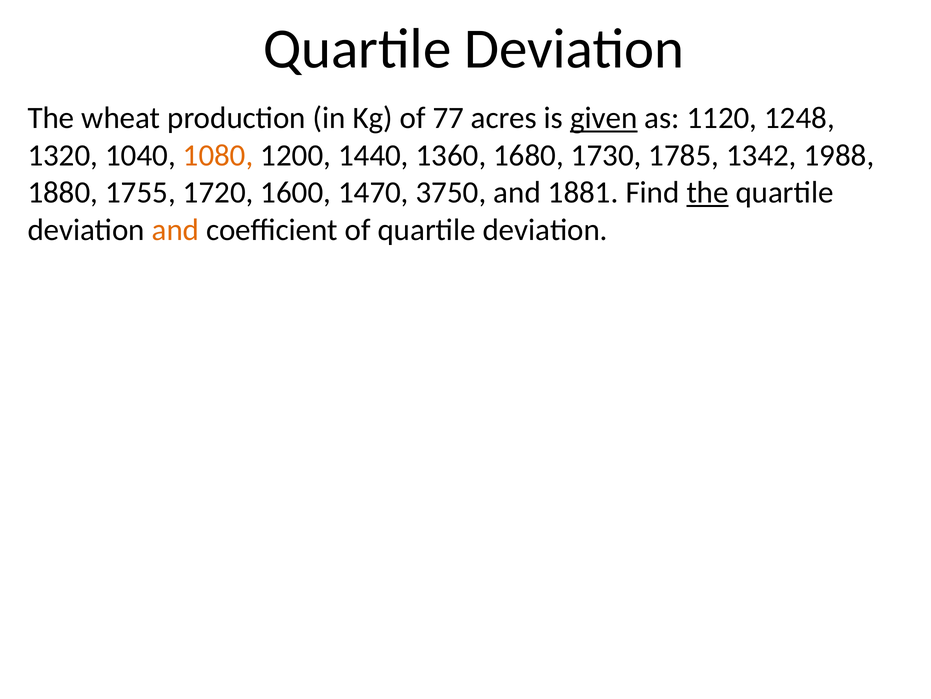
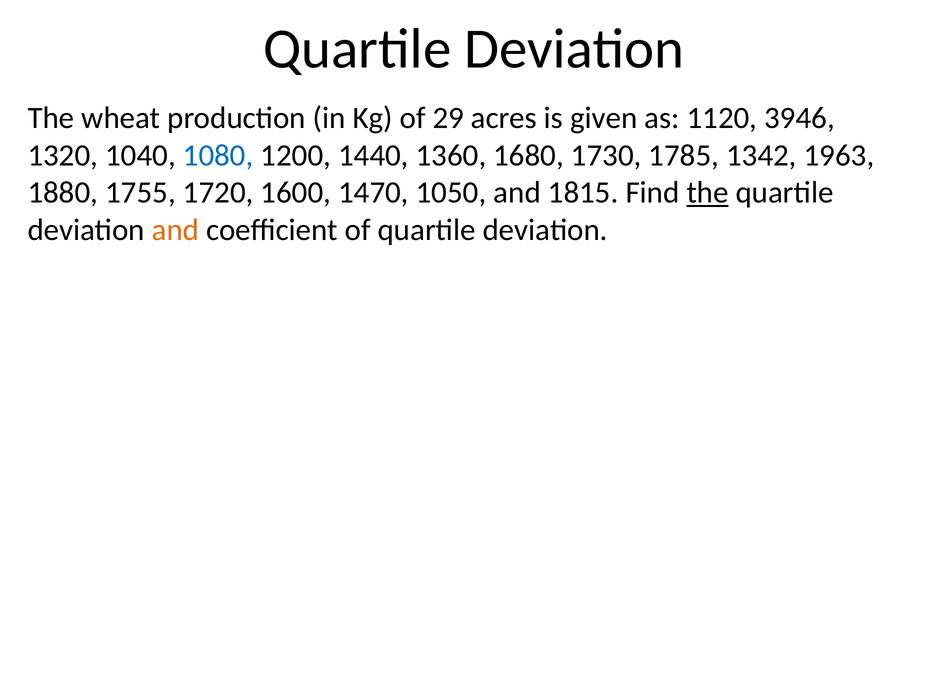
77: 77 -> 29 (448, 118)
given underline: present -> none (604, 118)
1248: 1248 -> 3946 (800, 118)
1080 colour: orange -> blue (218, 155)
1988: 1988 -> 1963 (839, 155)
3750: 3750 -> 1050 (451, 192)
1881: 1881 -> 1815 (583, 192)
